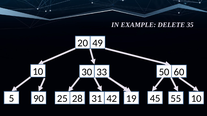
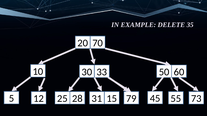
49: 49 -> 70 (98, 43)
90: 90 -> 12 (39, 99)
42: 42 -> 15 (112, 99)
19: 19 -> 79 (131, 99)
55 10: 10 -> 73 (196, 99)
